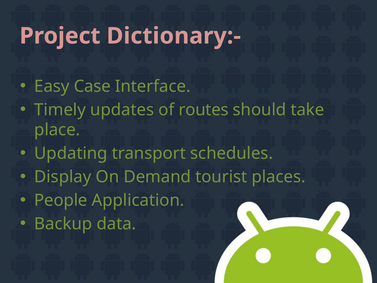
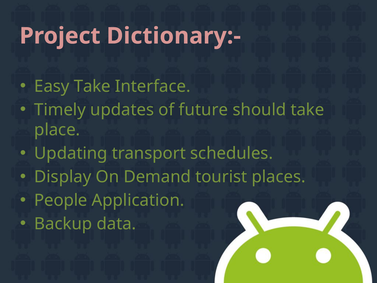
Easy Case: Case -> Take (92, 86)
routes: routes -> future (203, 110)
